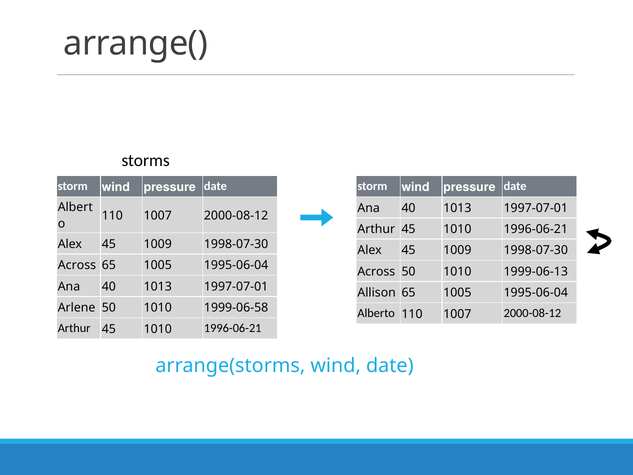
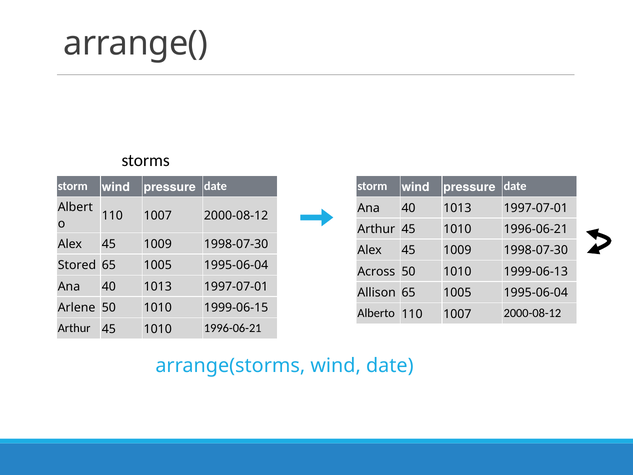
Across: Across -> Stored (77, 265)
1999-06-58: 1999-06-58 -> 1999-06-15 (236, 308)
